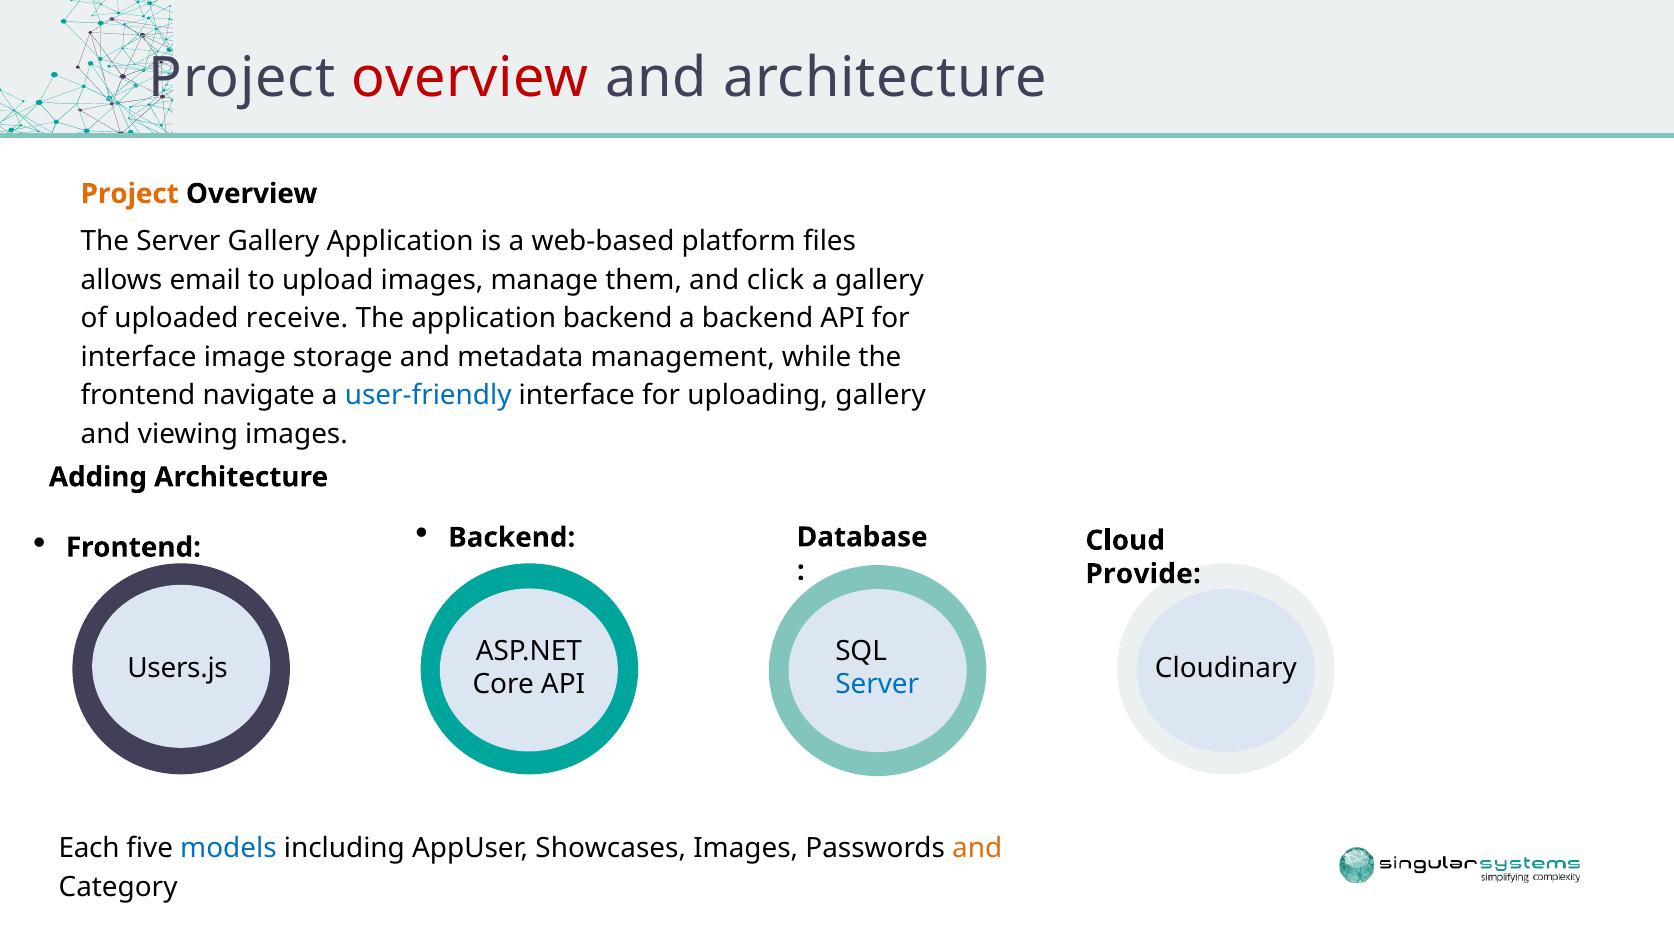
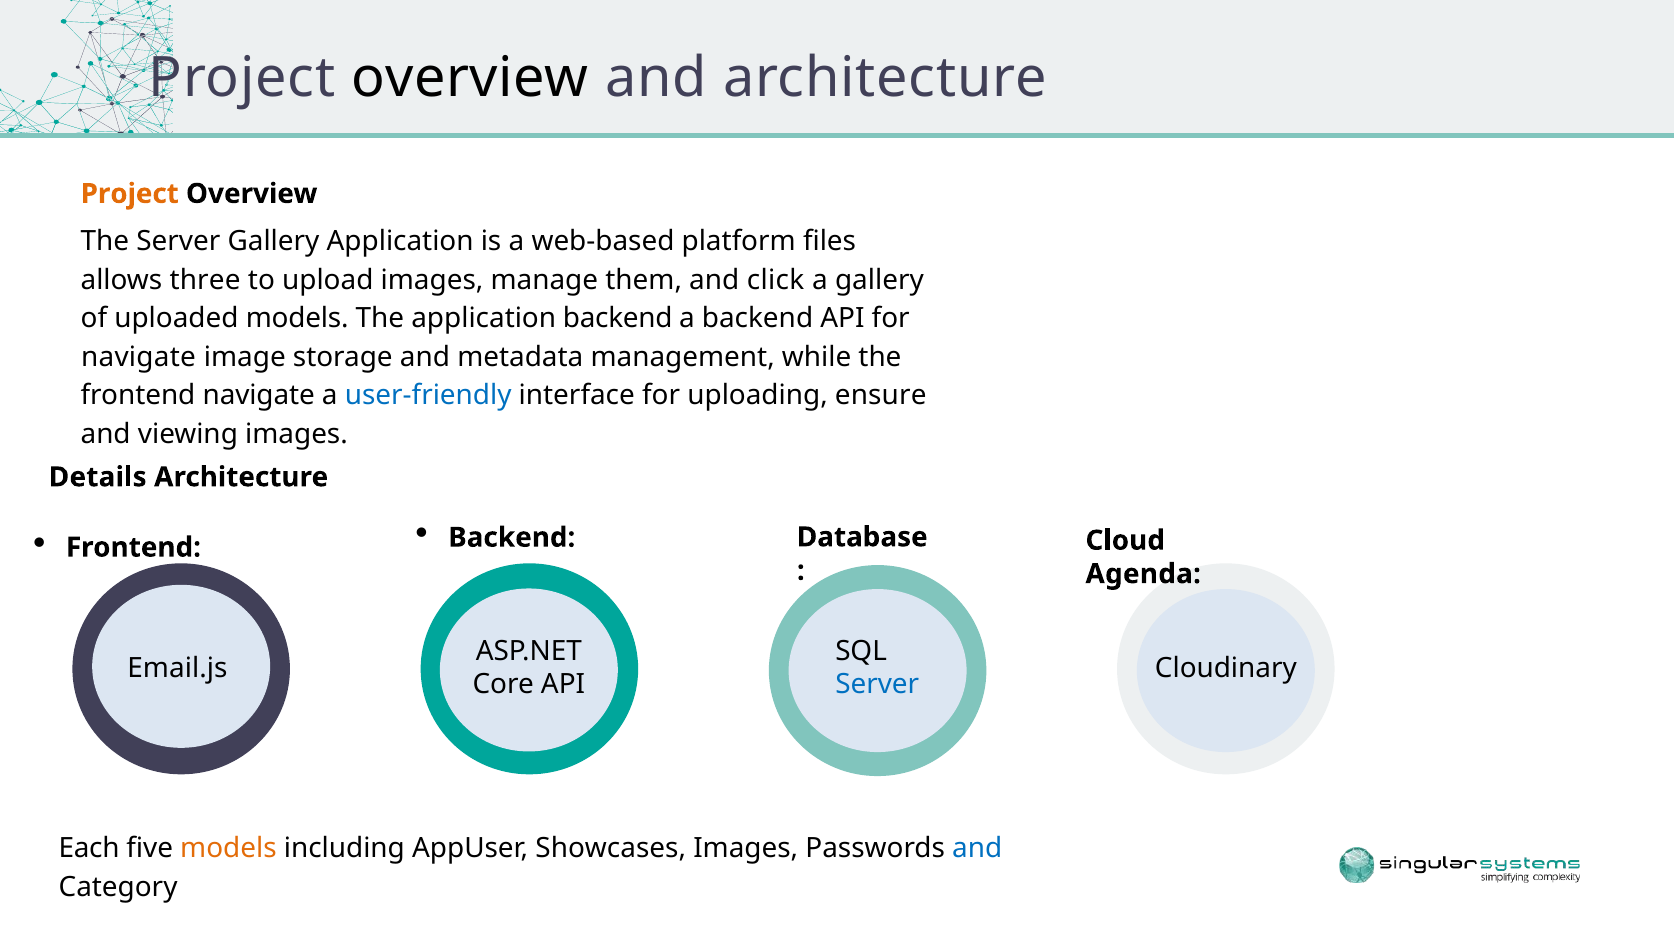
overview colour: red -> black (470, 78)
email: email -> three (205, 280)
uploaded receive: receive -> models (297, 318)
interface: interface -> navigate (138, 357)
uploading gallery: gallery -> ensure (881, 395)
Adding: Adding -> Details (98, 477)
Provide: Provide -> Agenda (1143, 574)
Users.js: Users.js -> Email.js (177, 668)
models colour: blue -> orange (228, 848)
and colour: orange -> blue (977, 848)
